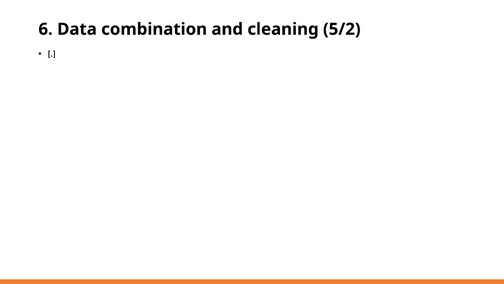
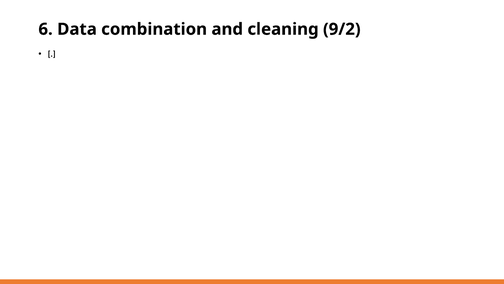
5/2: 5/2 -> 9/2 (342, 29)
